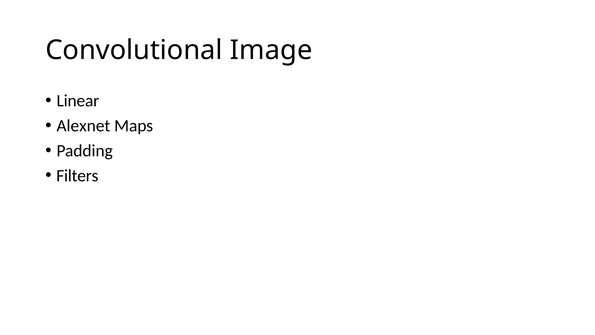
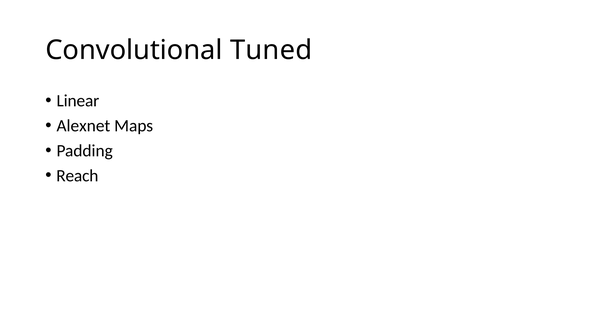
Image: Image -> Tuned (271, 50)
Filters: Filters -> Reach (77, 175)
